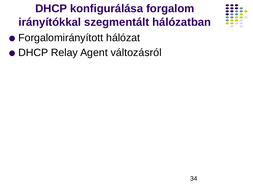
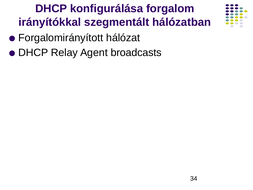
változásról: változásról -> broadcasts (136, 53)
